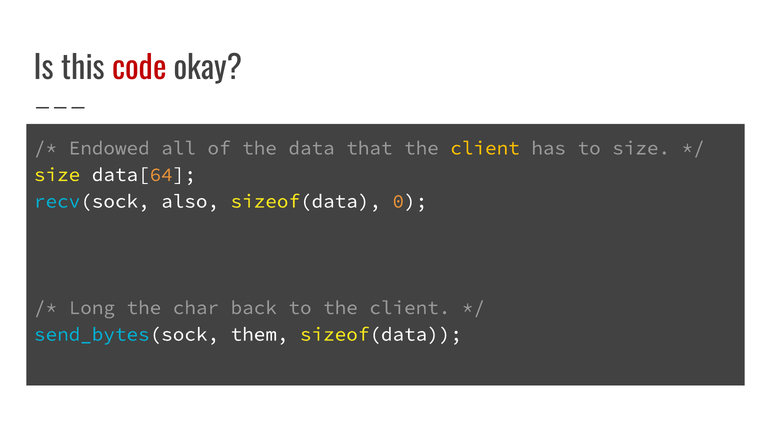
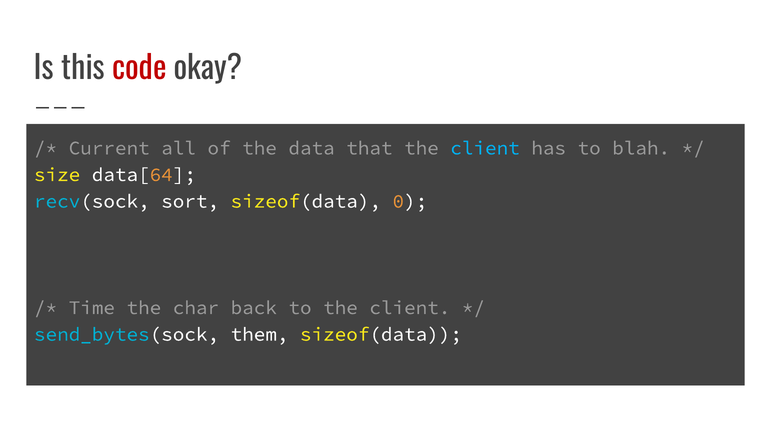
Endowed: Endowed -> Current (109, 148)
client colour: yellow -> light blue (485, 148)
to size: size -> blah (641, 148)
also: also -> sort (190, 201)
Long: Long -> Time (92, 307)
